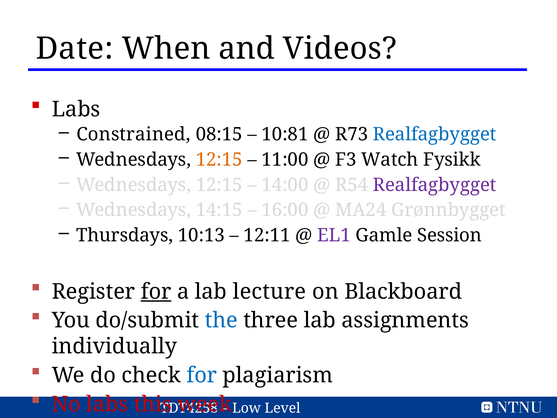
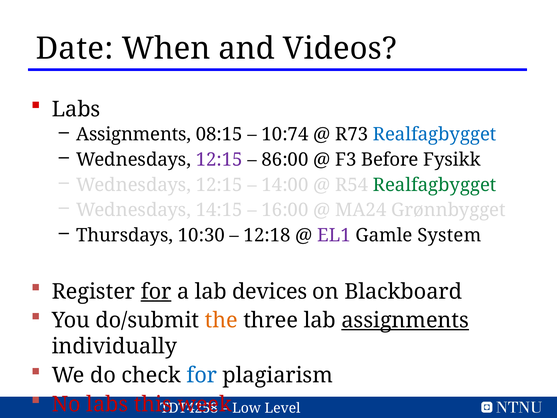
Constrained: Constrained -> Assignments (134, 134)
10:81: 10:81 -> 10:74 (285, 134)
12:15 colour: orange -> purple (219, 160)
11:00: 11:00 -> 86:00 (285, 160)
Watch: Watch -> Before (390, 160)
Realfagbygget colour: purple -> green (435, 185)
10:13: 10:13 -> 10:30 (201, 235)
12:11: 12:11 -> 12:18 (267, 235)
Session: Session -> System (449, 235)
lecture: lecture -> devices (270, 291)
the colour: blue -> orange (221, 320)
assignments underline: none -> present (405, 320)
